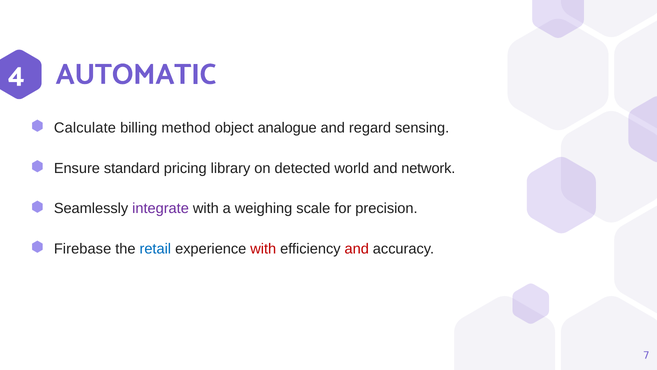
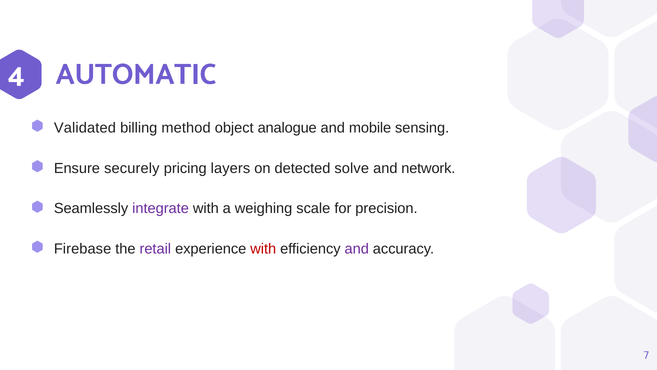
Calculate: Calculate -> Validated (85, 128)
regard: regard -> mobile (370, 128)
standard: standard -> securely (132, 168)
library: library -> layers (230, 168)
world: world -> solve (352, 168)
retail colour: blue -> purple (155, 249)
and colour: red -> purple (357, 249)
